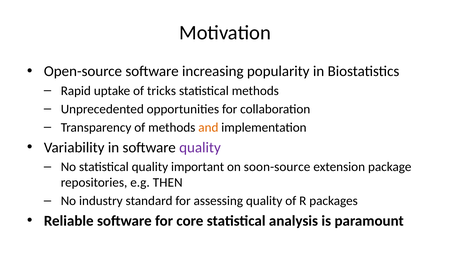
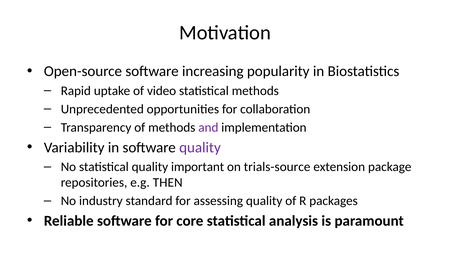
tricks: tricks -> video (162, 91)
and colour: orange -> purple (208, 127)
soon-source: soon-source -> trials-source (277, 167)
